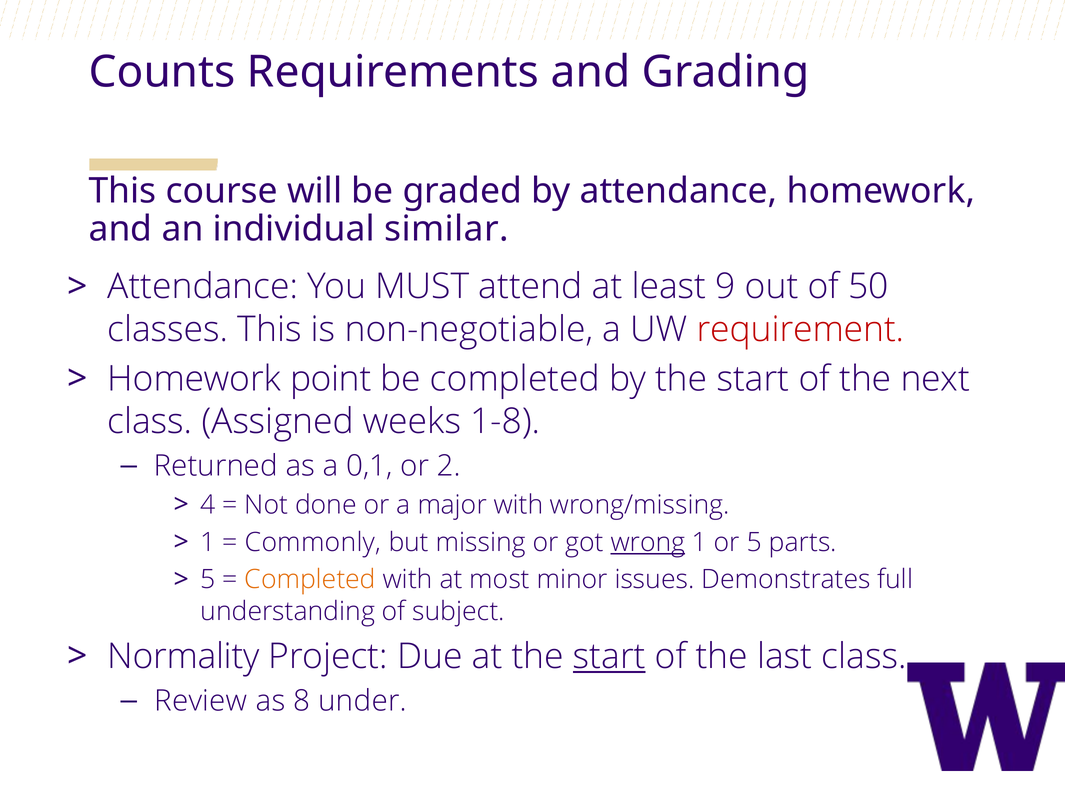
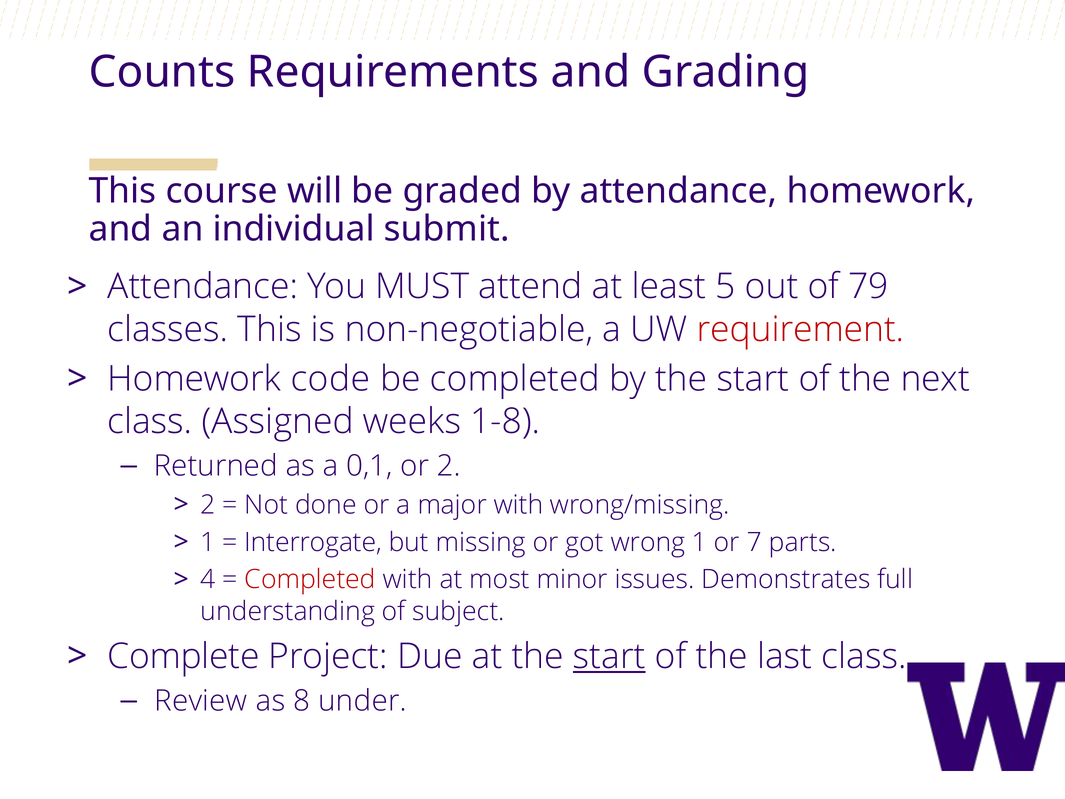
similar: similar -> submit (447, 229)
9: 9 -> 5 (725, 287)
50: 50 -> 79 (868, 287)
point: point -> code (330, 379)
4: 4 -> 2 (208, 505)
Commonly: Commonly -> Interrogate (313, 542)
wrong underline: present -> none (648, 542)
or 5: 5 -> 7 (754, 542)
5: 5 -> 4 (208, 579)
Completed colour: orange -> red (310, 579)
Normality: Normality -> Complete (183, 656)
